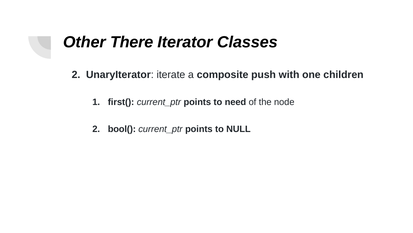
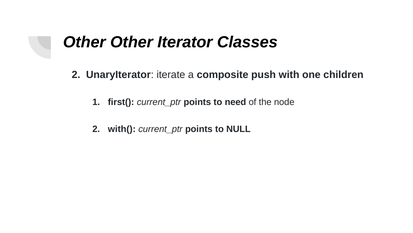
Other There: There -> Other (132, 42)
bool(: bool( -> with( (122, 129)
